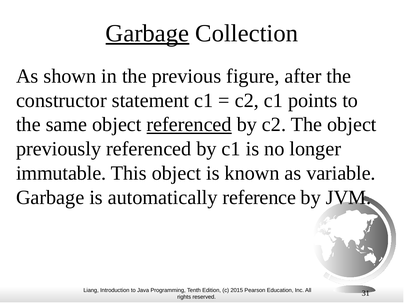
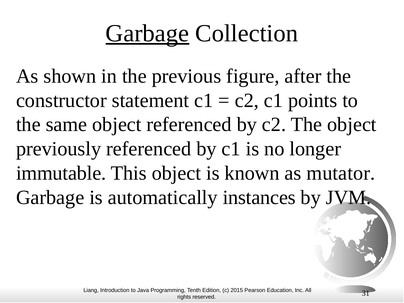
referenced underline: present -> none (189, 125)
variable: variable -> mutator (341, 173)
reference: reference -> instances (259, 197)
